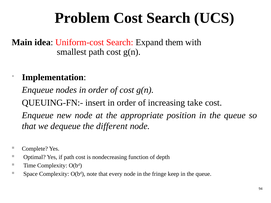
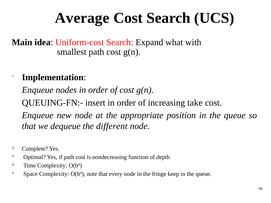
Problem: Problem -> Average (82, 18)
them: them -> what (174, 42)
